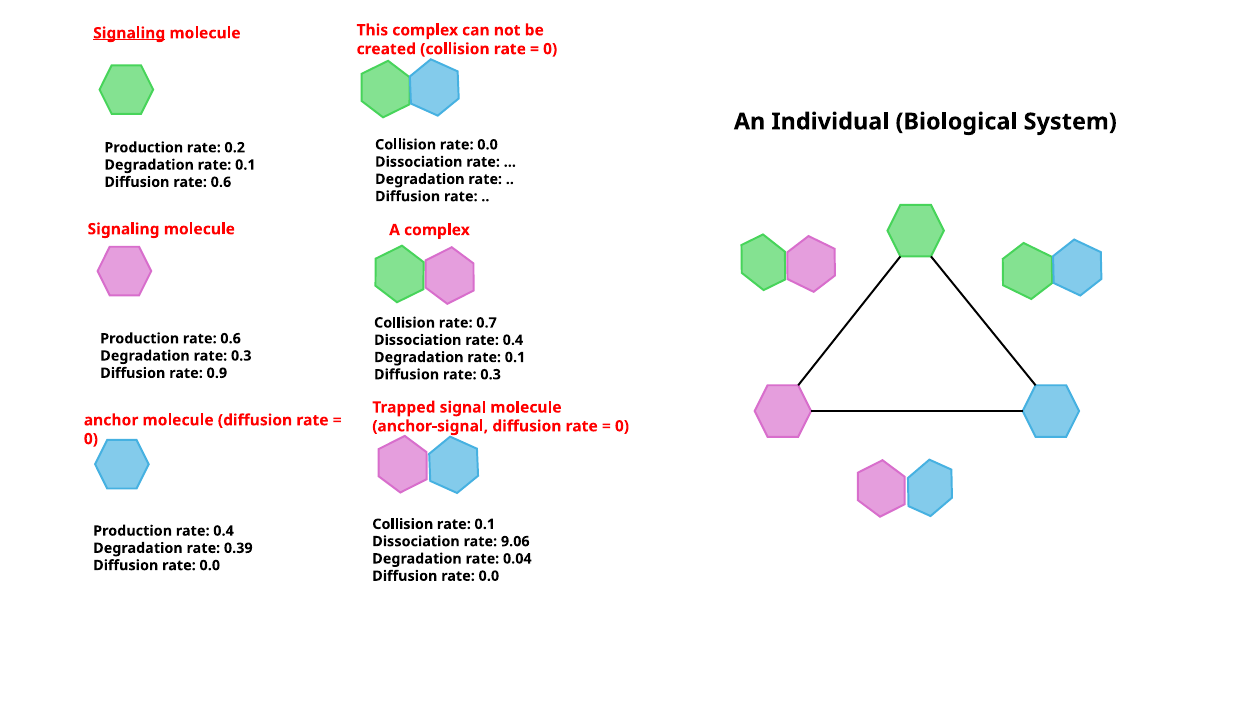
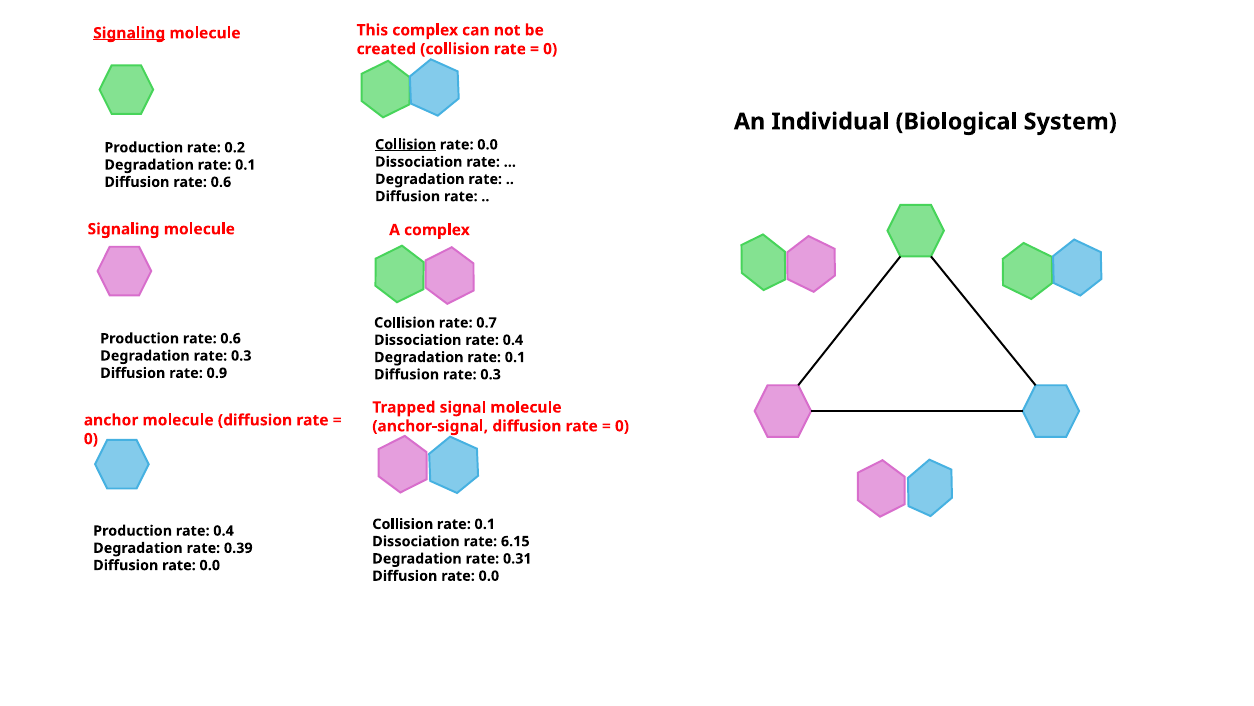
Collision underline: none -> present (406, 145)
9.06: 9.06 -> 6.15 (515, 541)
0.04: 0.04 -> 0.31 (517, 558)
